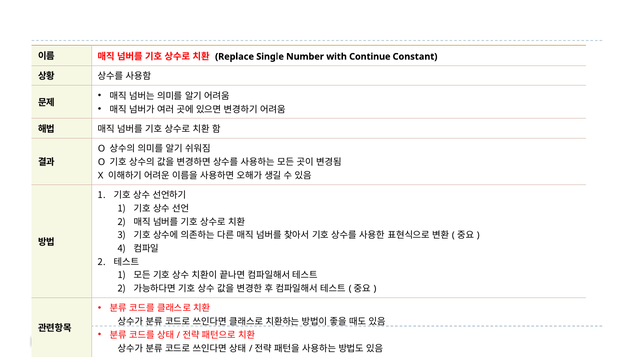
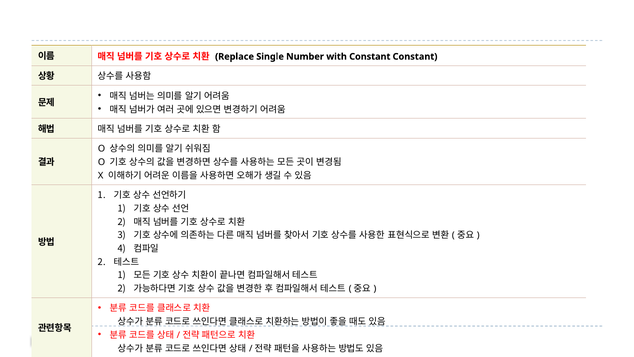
with Continue: Continue -> Constant (370, 57)
